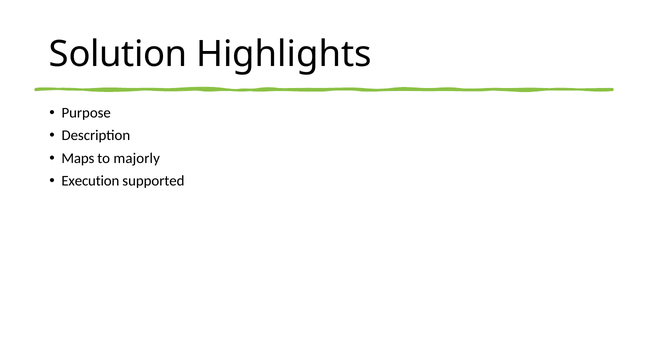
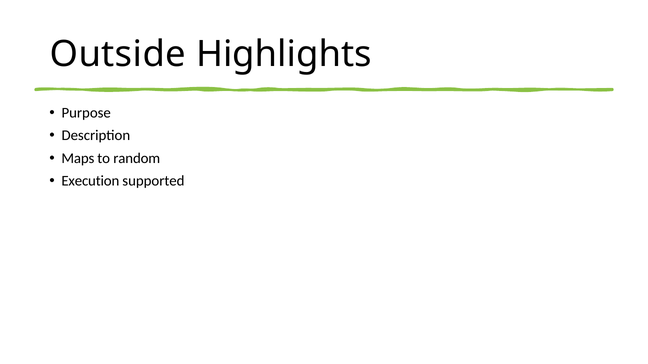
Solution: Solution -> Outside (118, 54)
majorly: majorly -> random (137, 158)
